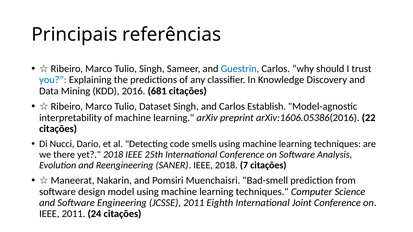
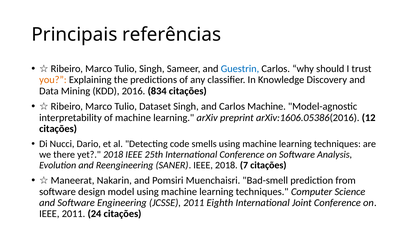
you colour: blue -> orange (53, 80)
681: 681 -> 834 (157, 91)
Carlos Establish: Establish -> Machine (267, 107)
22: 22 -> 12 (369, 118)
